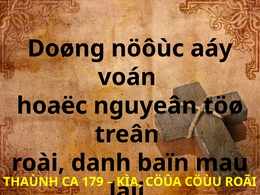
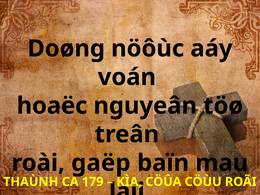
danh: danh -> gaëp (101, 163)
